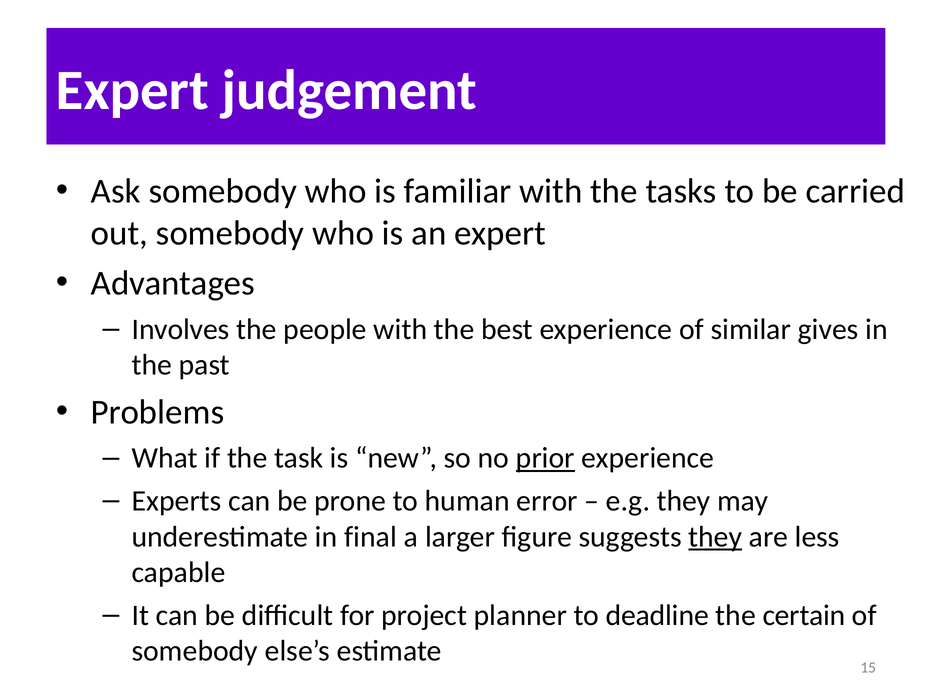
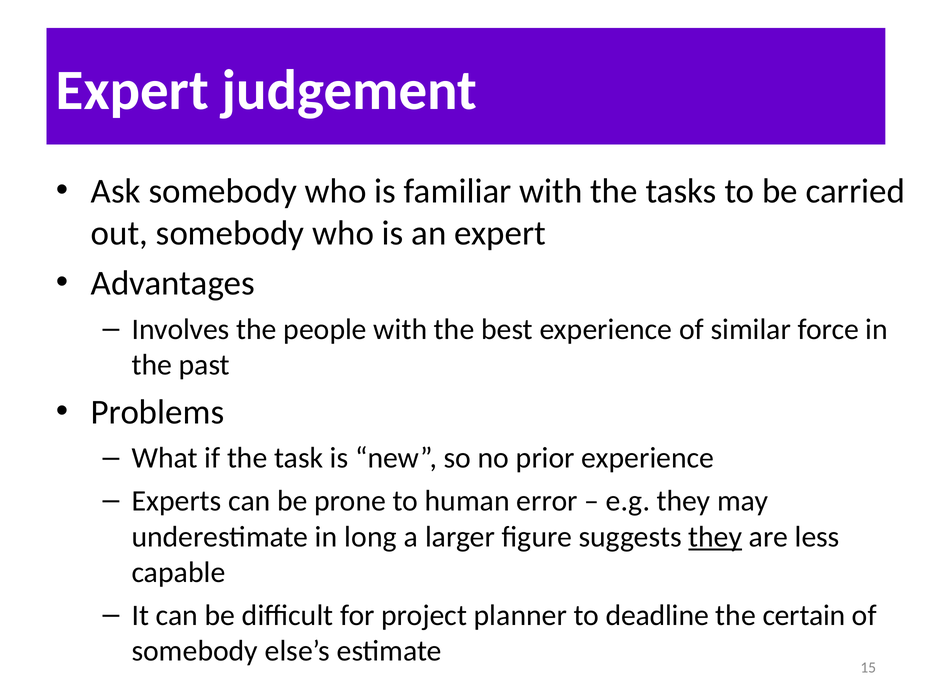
gives: gives -> force (828, 329)
prior underline: present -> none (545, 458)
final: final -> long (371, 537)
